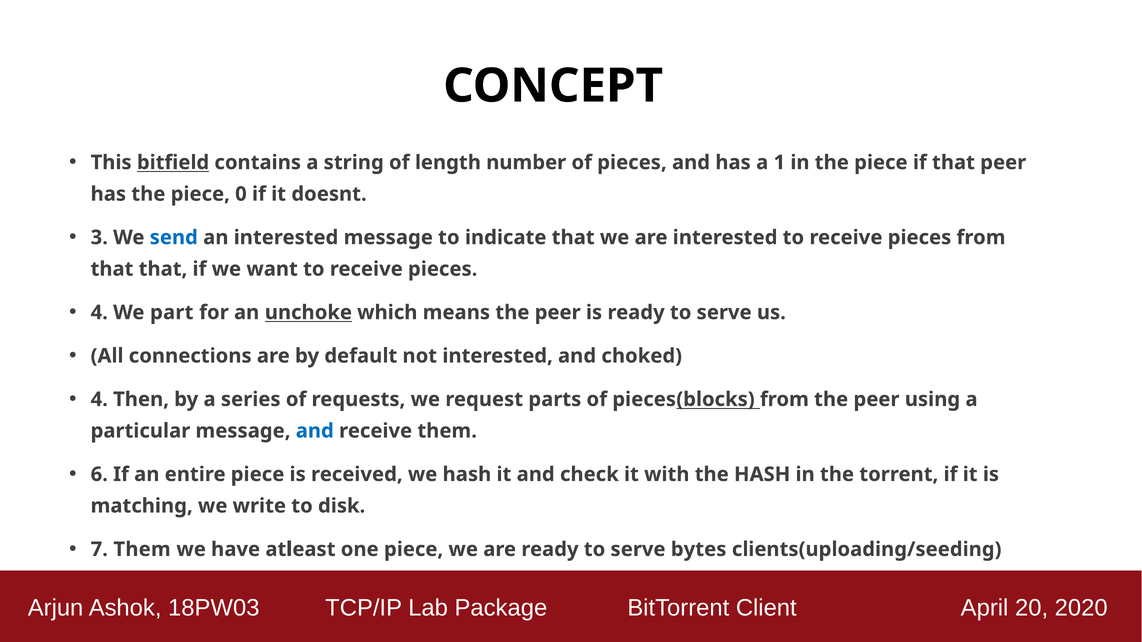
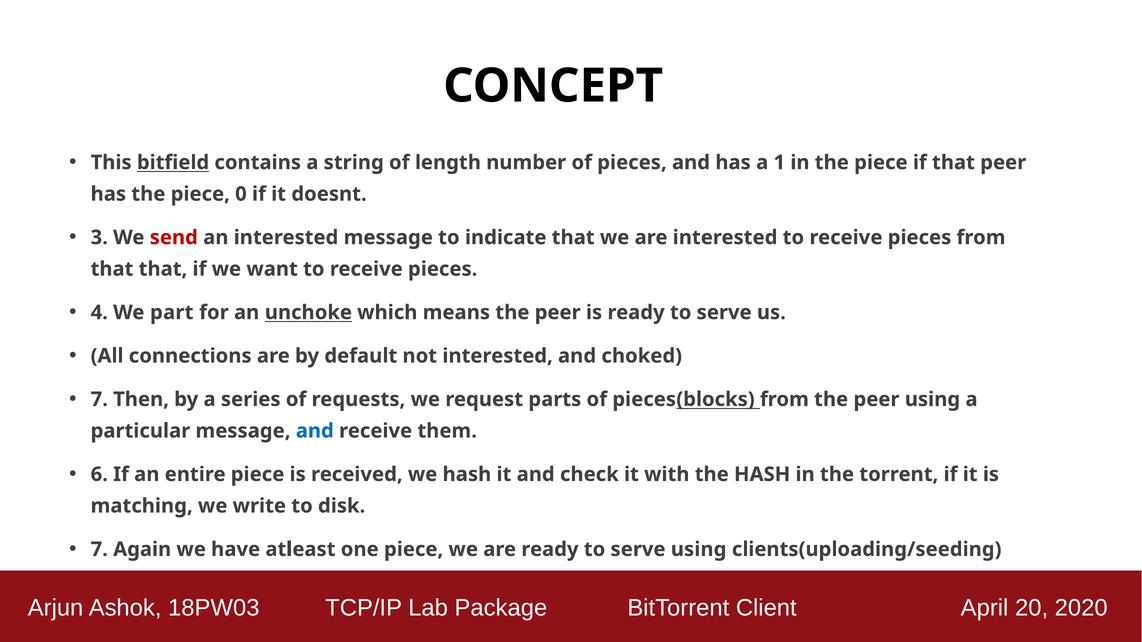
send colour: blue -> red (174, 238)
4: 4 -> 7 (99, 400)
7 Them: Them -> Again (142, 550)
serve bytes: bytes -> using (699, 550)
